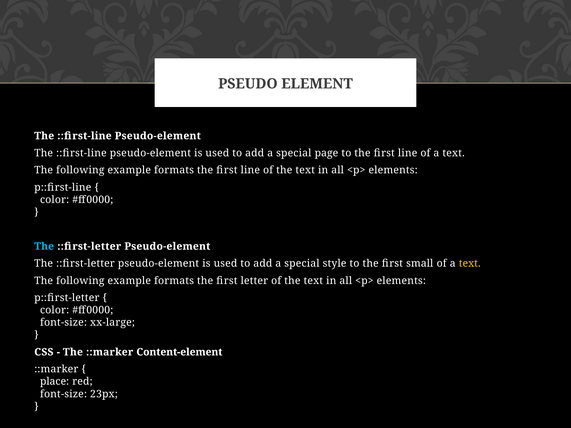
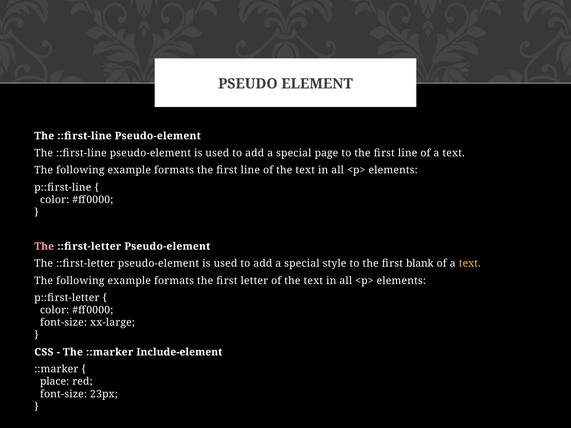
The colour: light blue -> pink (44, 246)
small: small -> blank (420, 264)
Content-element: Content-element -> Include-element (179, 352)
